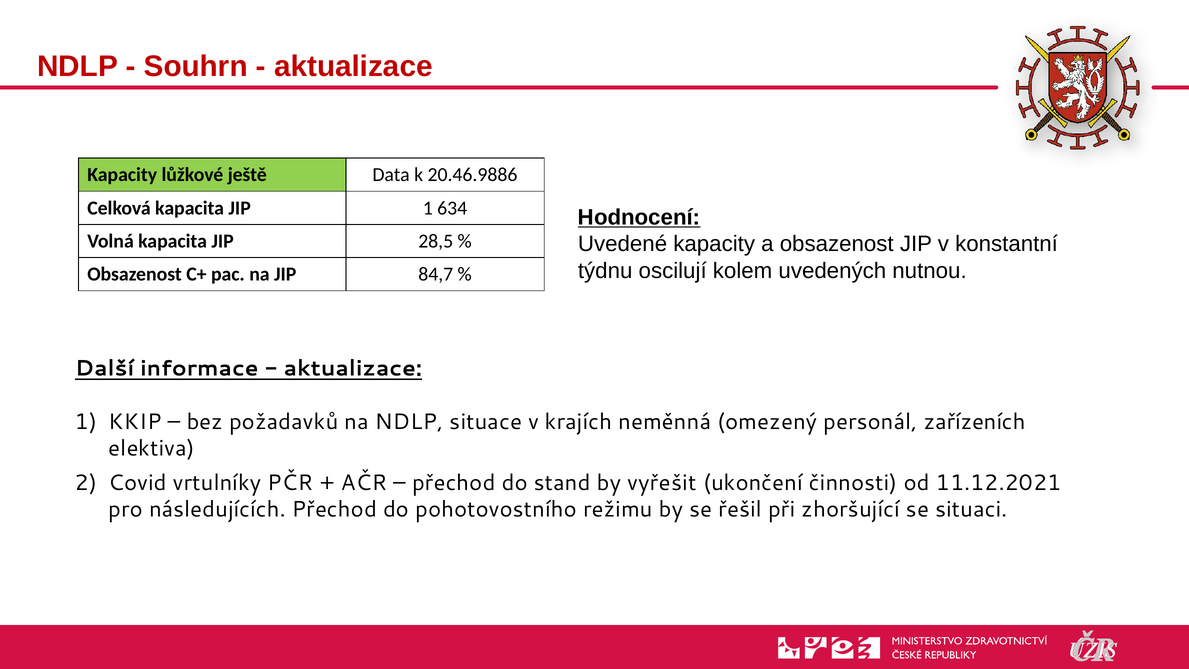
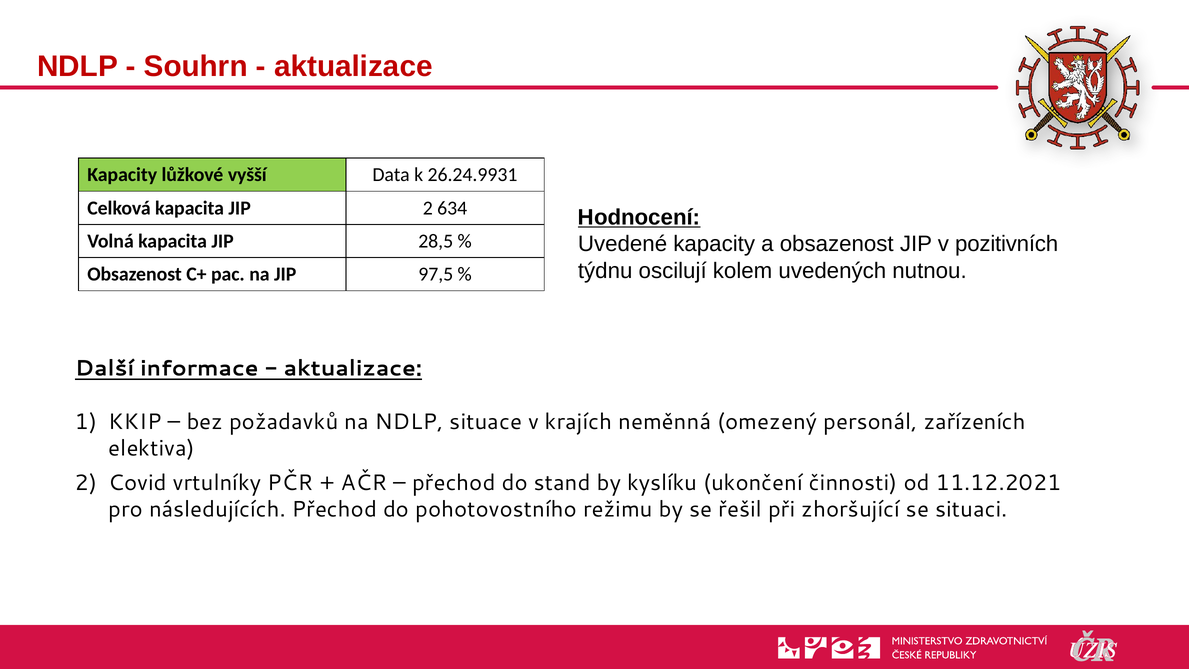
ještě: ještě -> vyšší (247, 175)
20.46.9886: 20.46.9886 -> 26.24.9931 (472, 175)
JIP 1: 1 -> 2 (428, 208)
konstantní: konstantní -> pozitivních (1007, 244)
84,7: 84,7 -> 97,5 (436, 274)
vyřešit: vyřešit -> kyslíku (662, 483)
